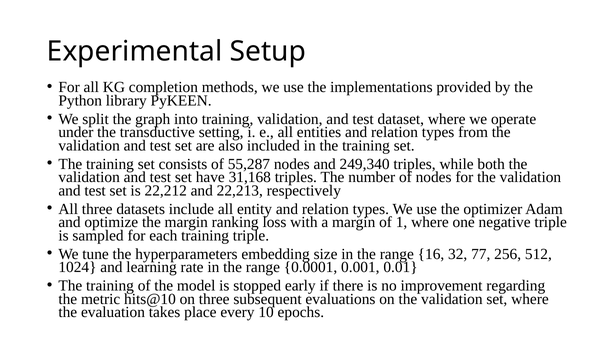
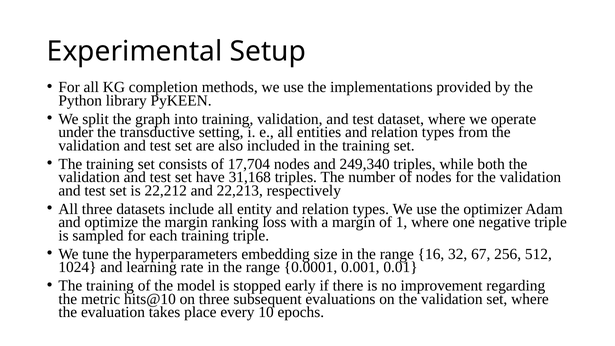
55,287: 55,287 -> 17,704 (249, 164)
77: 77 -> 67 (481, 254)
